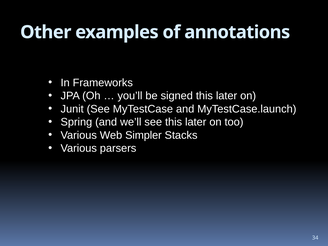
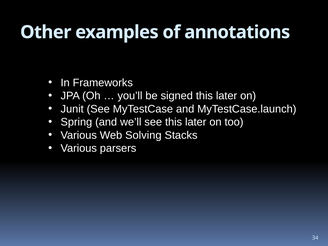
Simpler: Simpler -> Solving (143, 135)
